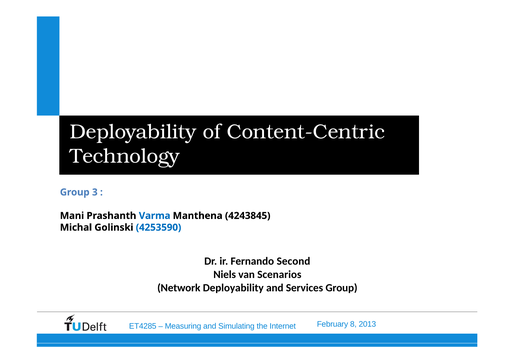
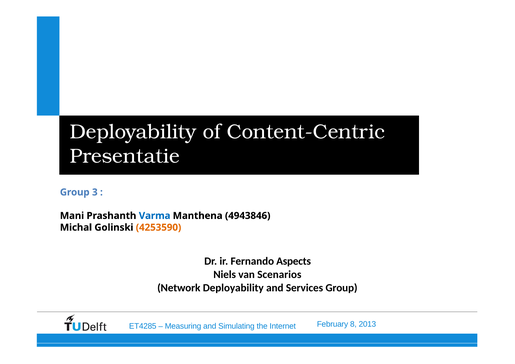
Technology: Technology -> Presentatie (125, 156)
4243845: 4243845 -> 4943846 (248, 216)
4253590 colour: blue -> orange (159, 227)
Second: Second -> Aspects (294, 261)
